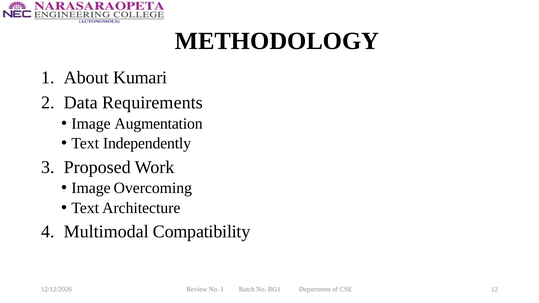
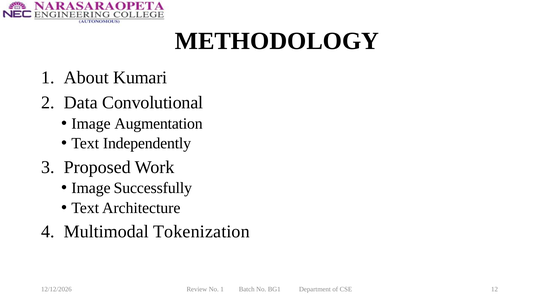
Requirements: Requirements -> Convolutional (153, 103)
Overcoming: Overcoming -> Successfully (153, 188)
Compatibility: Compatibility -> Tokenization (201, 232)
